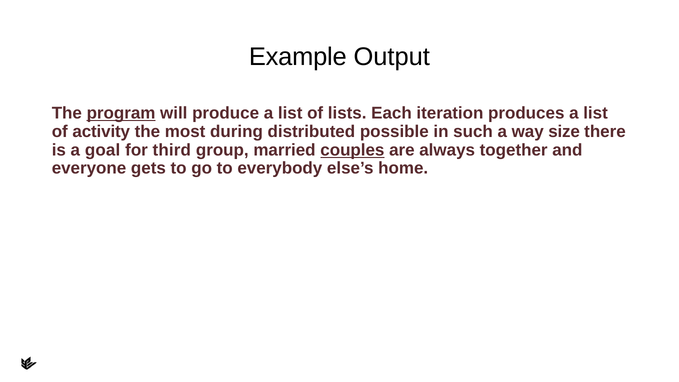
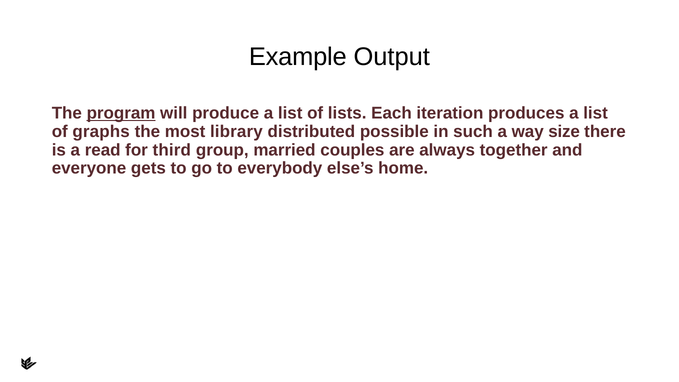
activity: activity -> graphs (101, 132)
during: during -> library (236, 132)
goal: goal -> read (103, 150)
couples underline: present -> none (352, 150)
